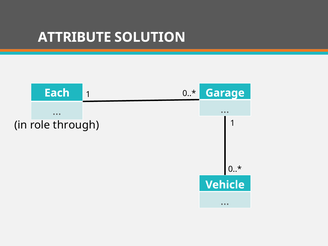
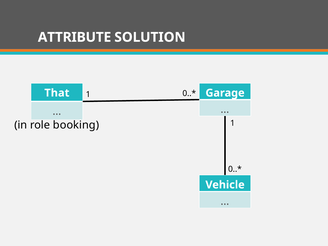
Each: Each -> That (57, 93)
through: through -> booking (76, 125)
